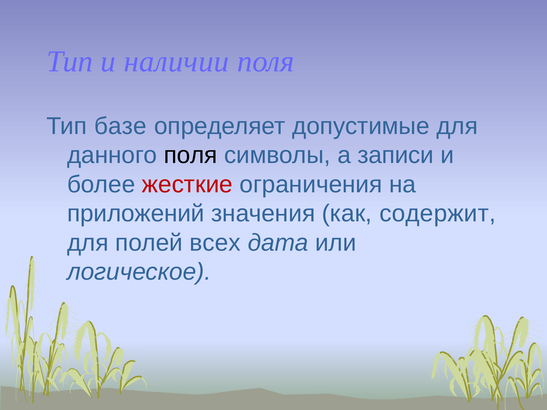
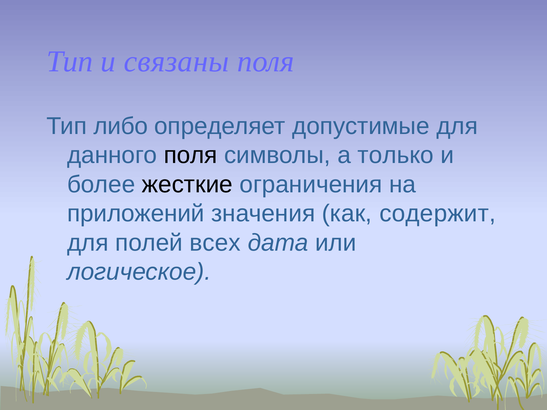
наличии: наличии -> связаны (176, 61)
базе: базе -> либо (121, 126)
записи: записи -> только (396, 155)
жесткие colour: red -> black (187, 185)
